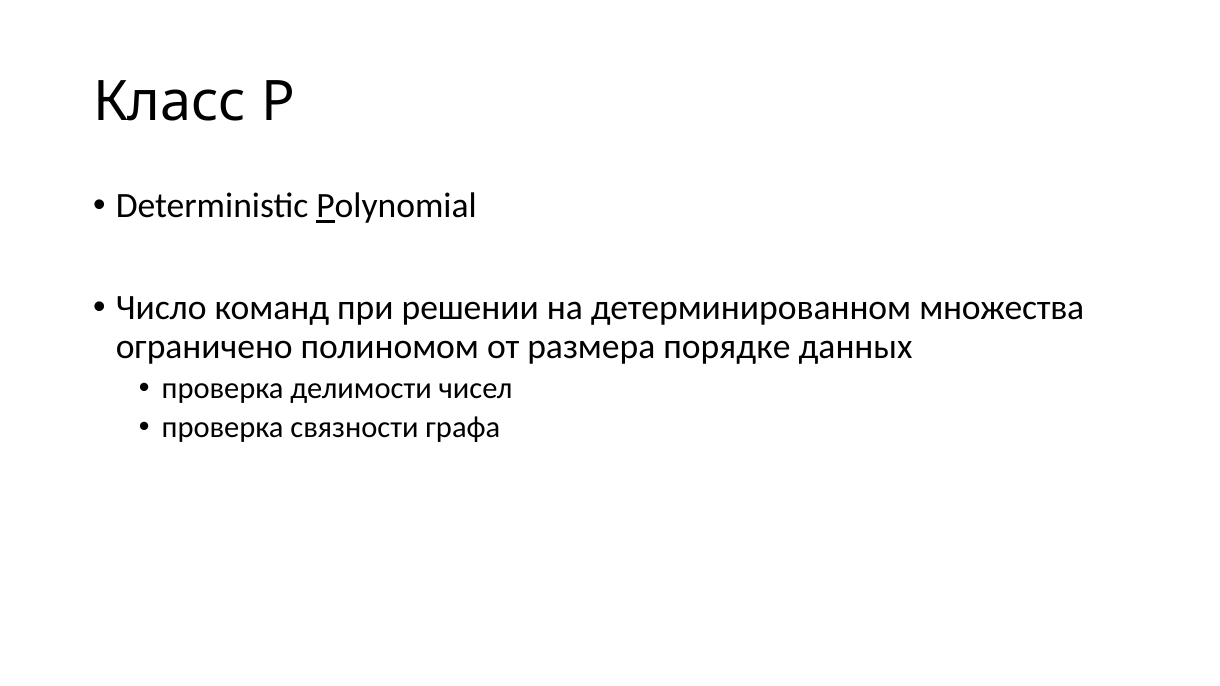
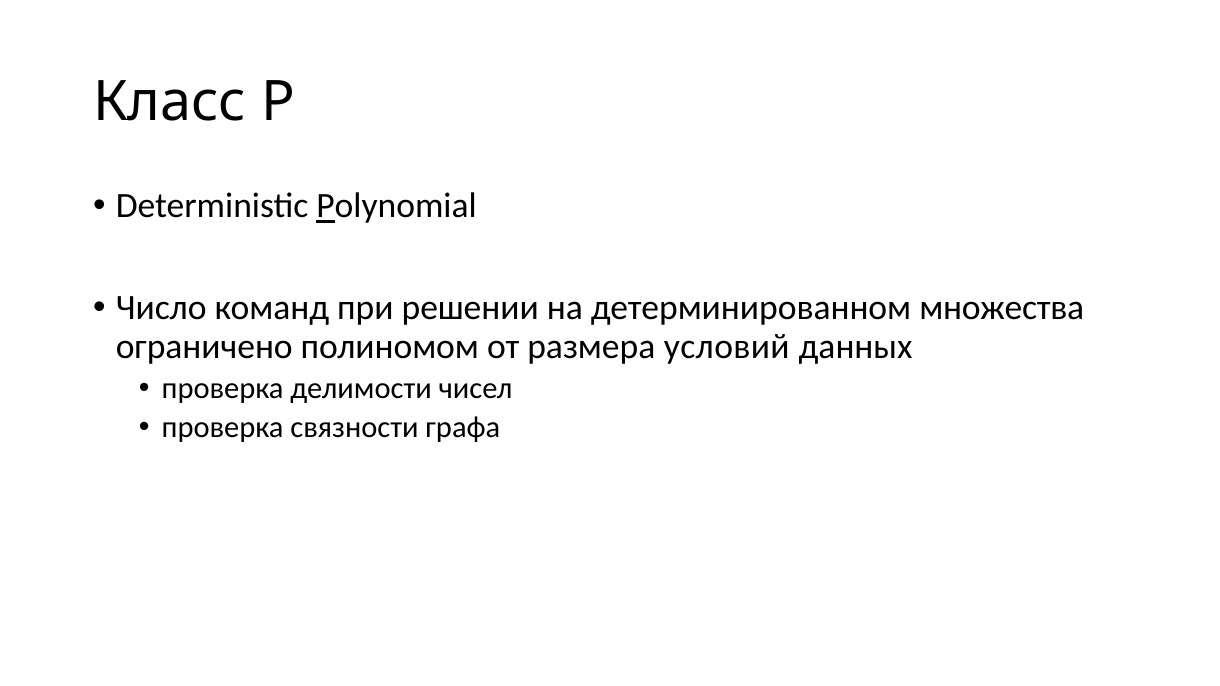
порядке: порядке -> условий (727, 347)
